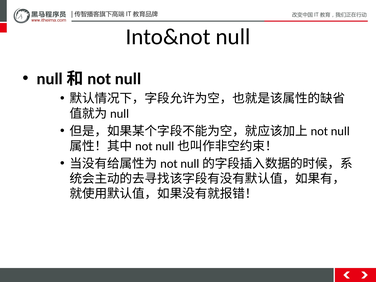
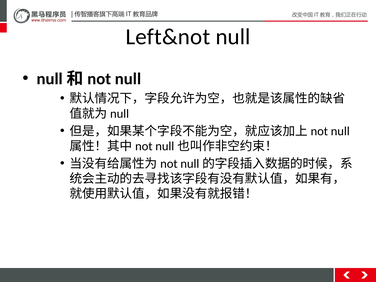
Into&not: Into&not -> Left&not (168, 37)
